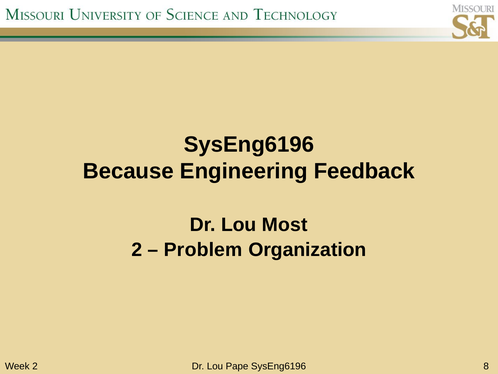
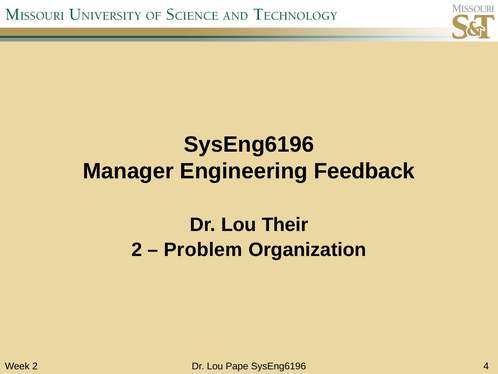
Because: Because -> Manager (128, 171)
Most: Most -> Their (285, 224)
8: 8 -> 4 (486, 366)
